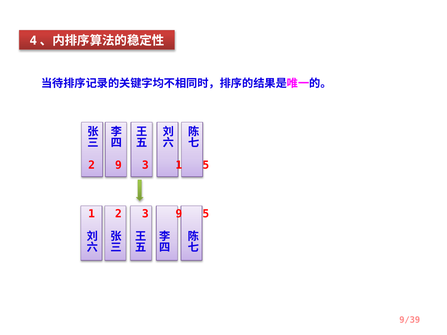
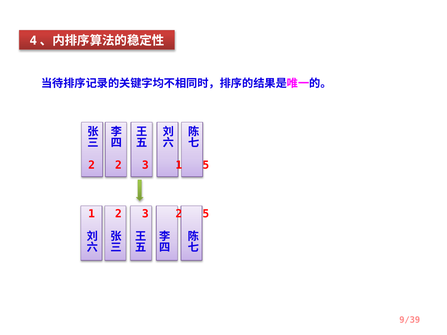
2 9: 9 -> 2 (118, 165)
3 9: 9 -> 2 (179, 214)
